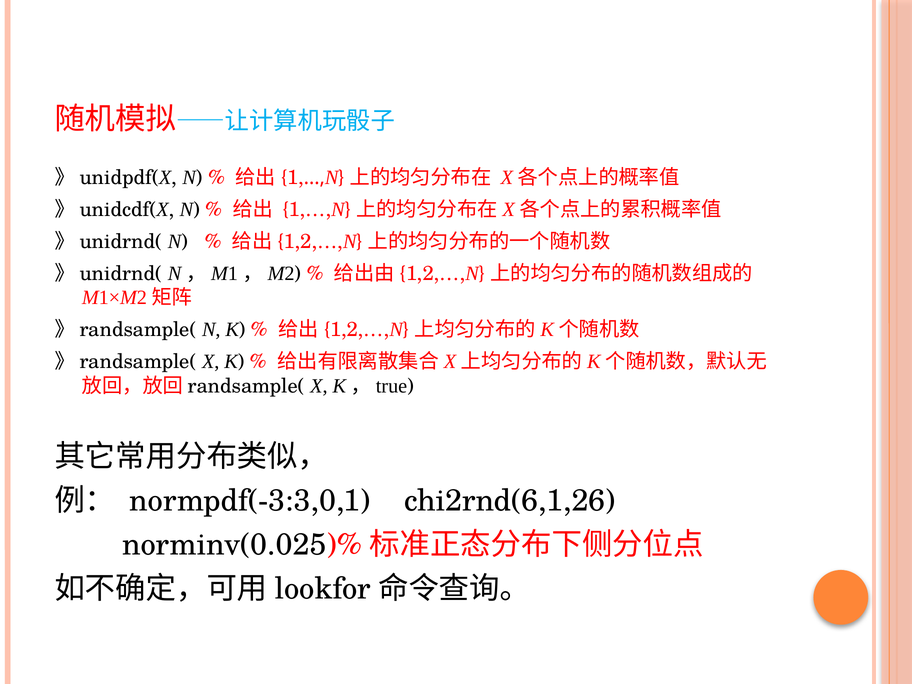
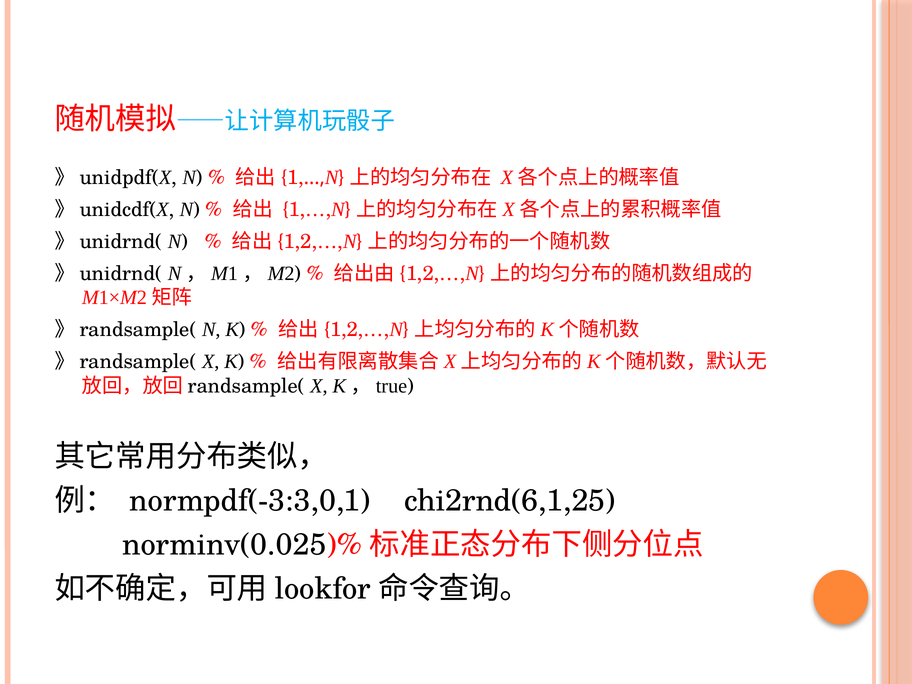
chi2rnd(6,1,26: chi2rnd(6,1,26 -> chi2rnd(6,1,25 (510, 501)
